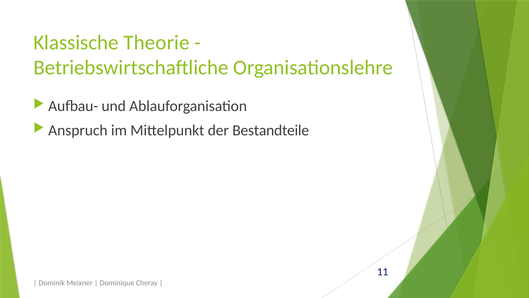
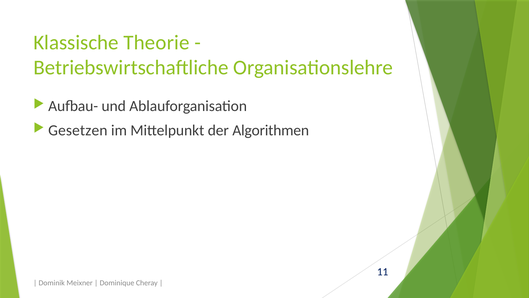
Anspruch: Anspruch -> Gesetzen (78, 130)
Bestandteile: Bestandteile -> Algorithmen (271, 130)
